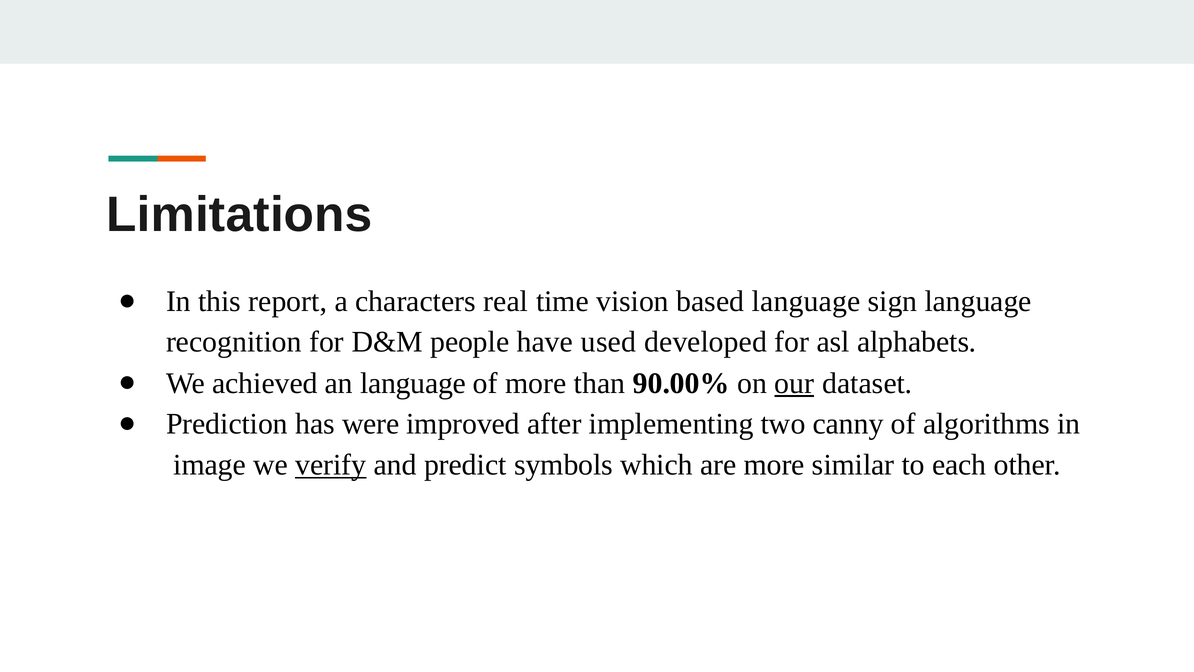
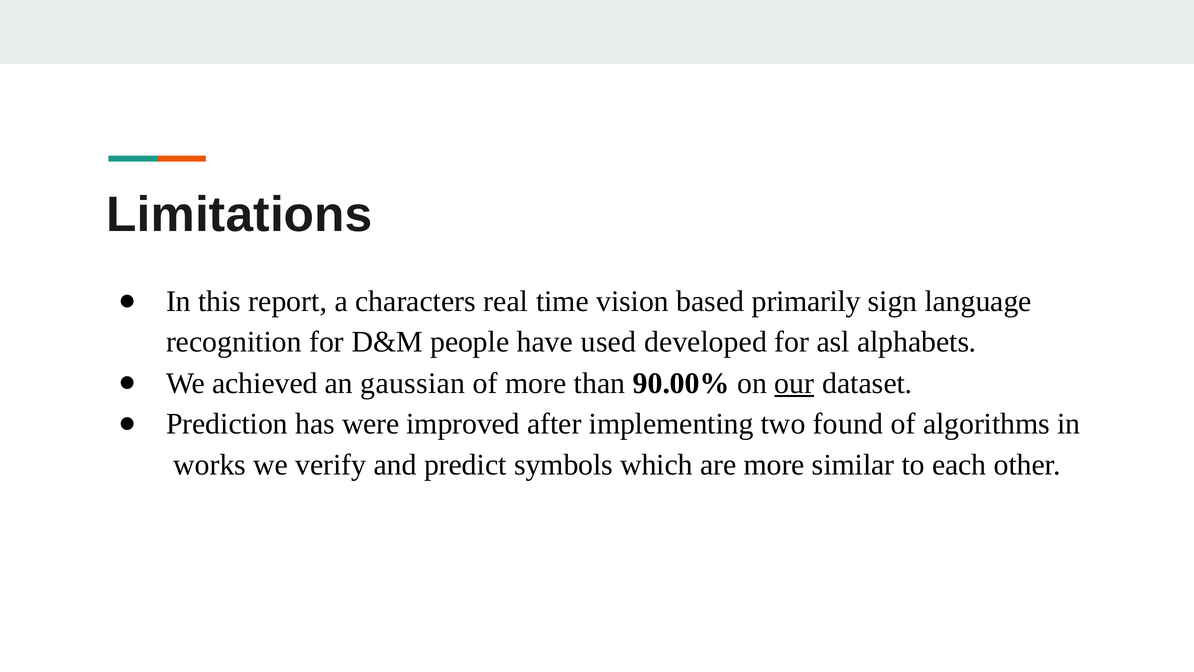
based language: language -> primarily (806, 301)
an language: language -> gaussian (413, 383)
canny: canny -> found (848, 424)
image: image -> works (210, 465)
verify underline: present -> none (331, 465)
